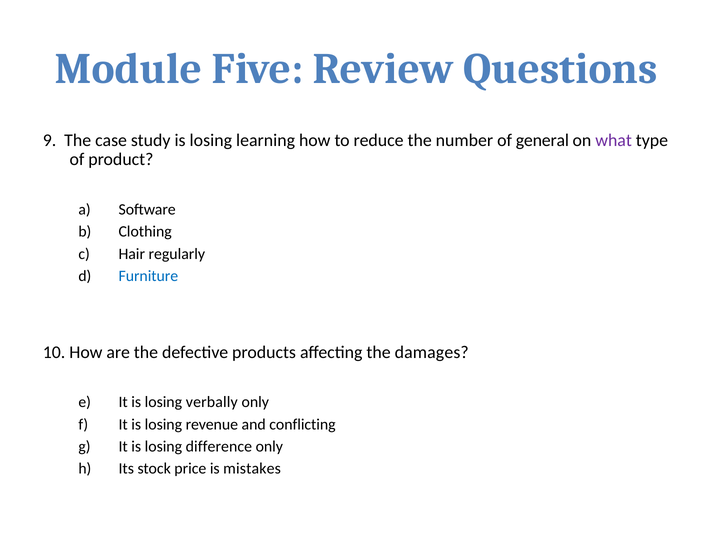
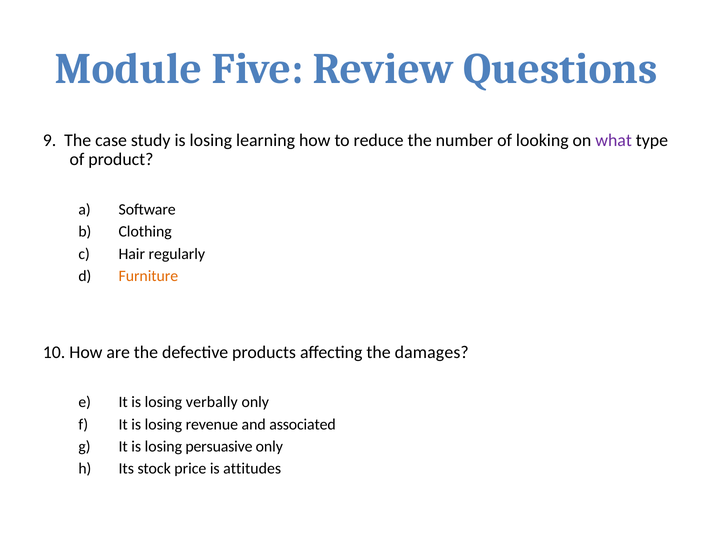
general: general -> looking (542, 140)
Furniture colour: blue -> orange (148, 276)
conflicting: conflicting -> associated (303, 424)
difference: difference -> persuasive (219, 446)
mistakes: mistakes -> attitudes (252, 468)
